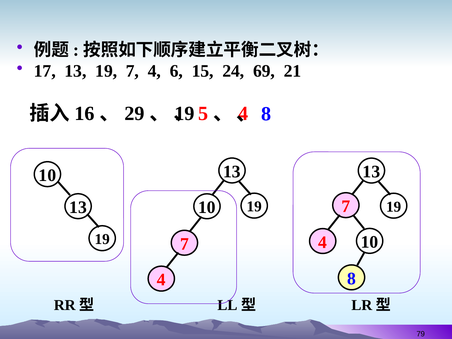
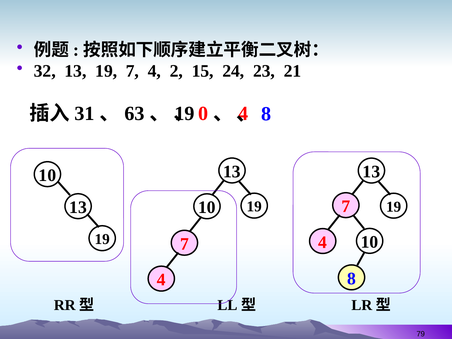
17: 17 -> 32 (45, 71)
6: 6 -> 2 (176, 71)
69: 69 -> 23 (264, 71)
16: 16 -> 31 (85, 114)
29: 29 -> 63 (135, 114)
5: 5 -> 0 (203, 114)
